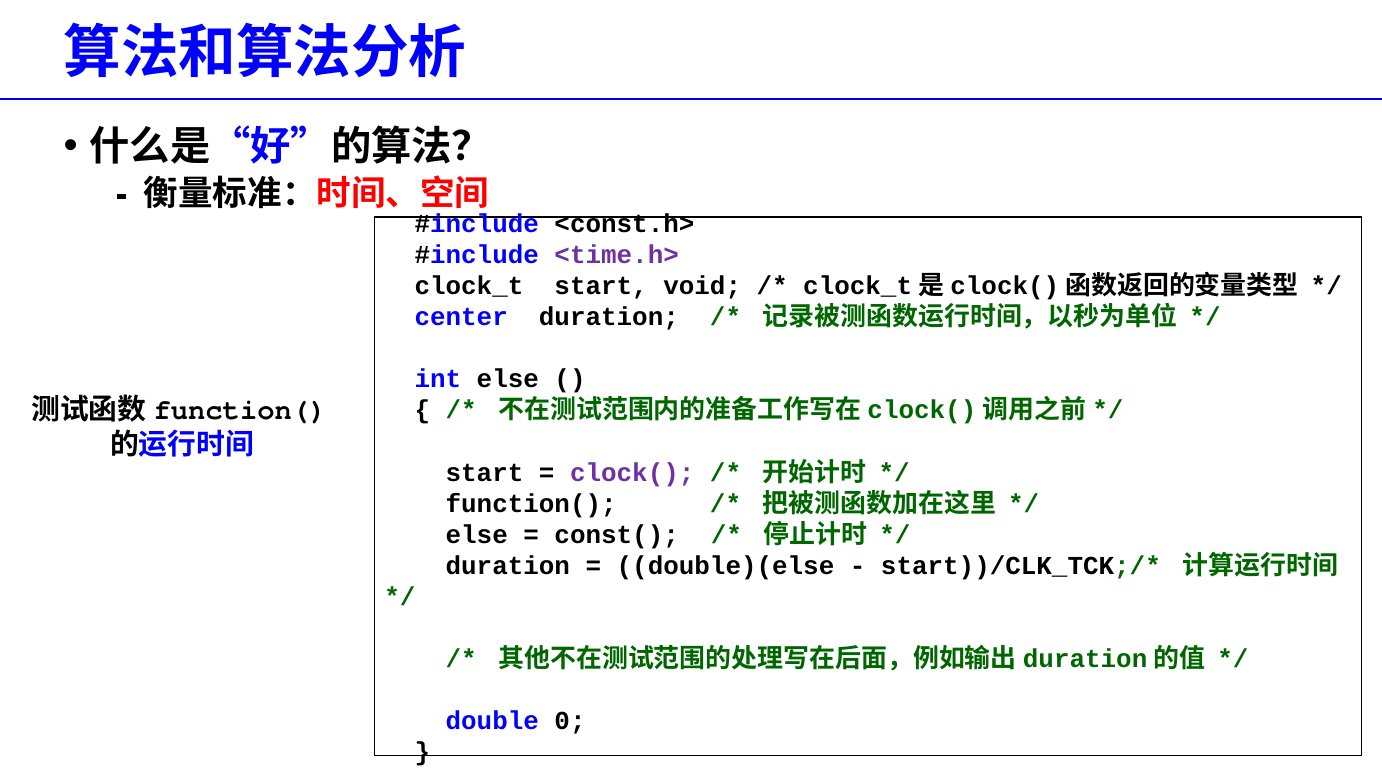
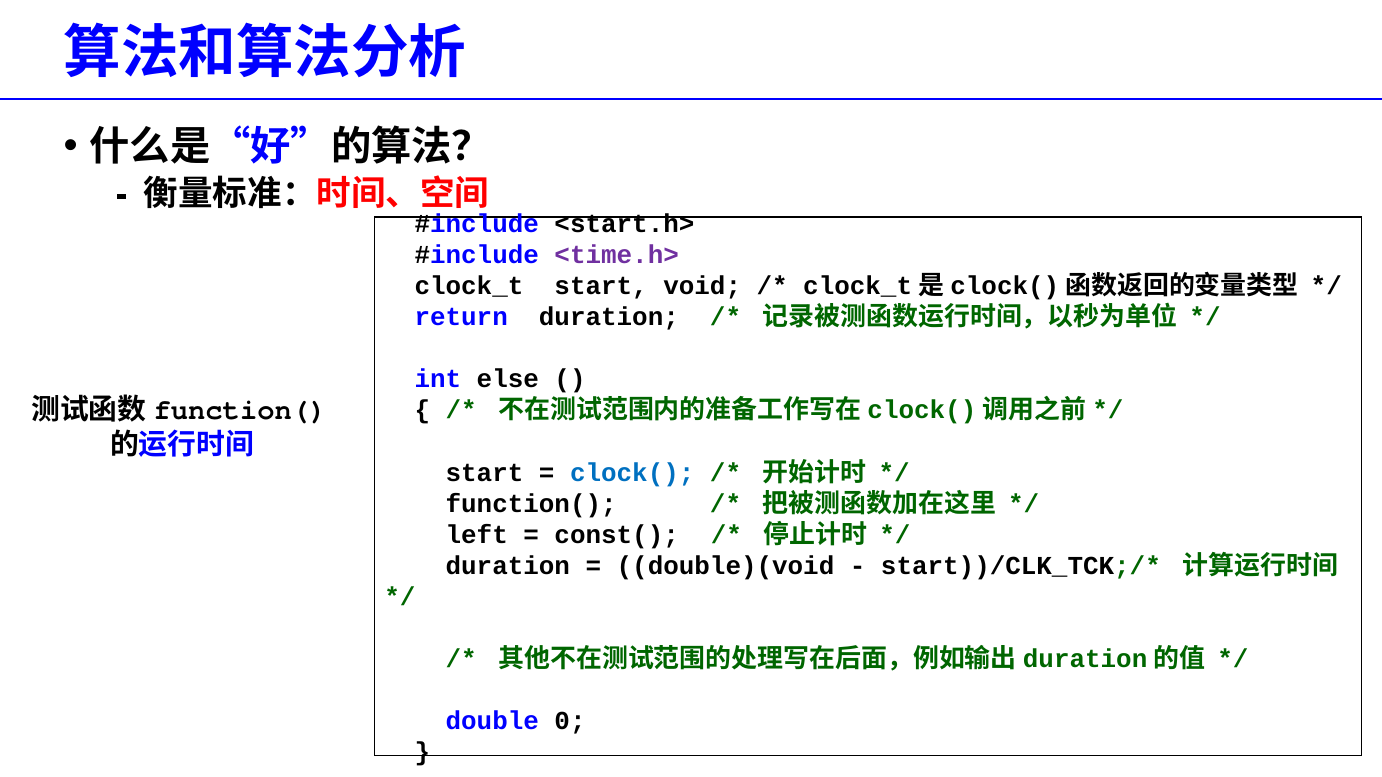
<const.h>: <const.h> -> <start.h> (624, 224)
center: center -> return (461, 317)
clock( colour: purple -> blue (632, 473)
else: else -> left (477, 535)
double)(else: double)(else -> double)(void (726, 566)
